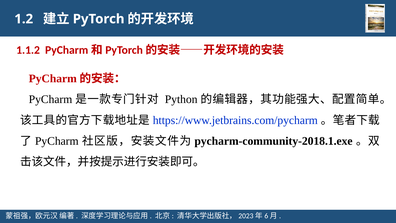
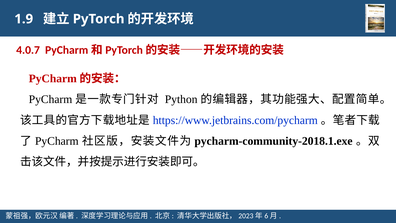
1.2: 1.2 -> 1.9 (24, 19)
1.1.2: 1.1.2 -> 4.0.7 (28, 50)
